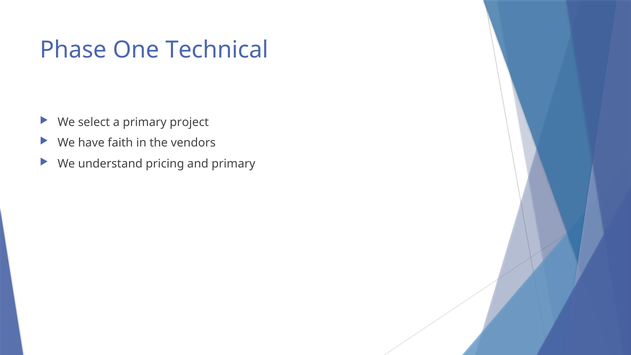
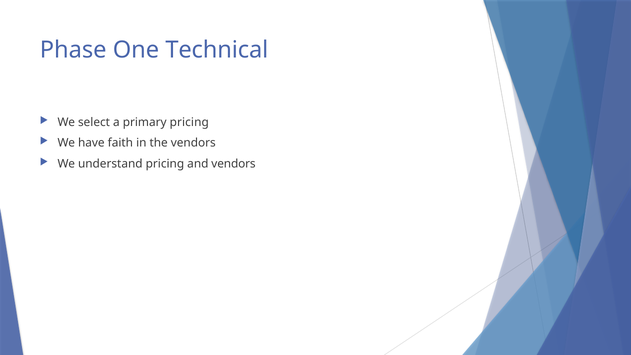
primary project: project -> pricing (189, 122)
and primary: primary -> vendors (233, 164)
